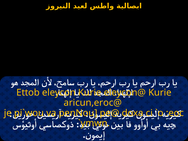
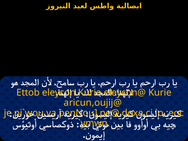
aricun,eroc@: aricun,eroc@ -> aricun,oujij@ (93, 103)
